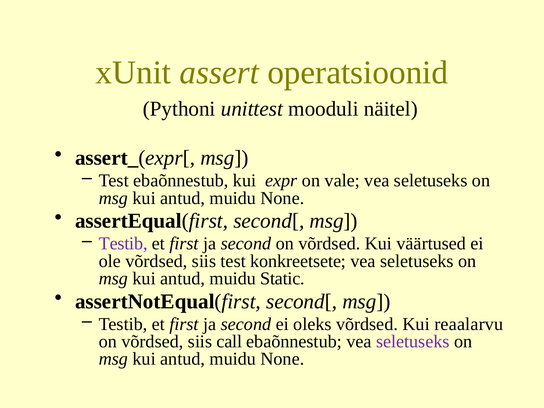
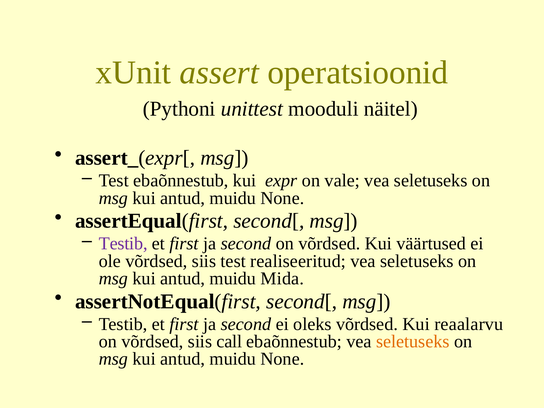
konkreetsete: konkreetsete -> realiseeritud (298, 261)
Static: Static -> Mida (282, 278)
seletuseks colour: purple -> orange (413, 341)
